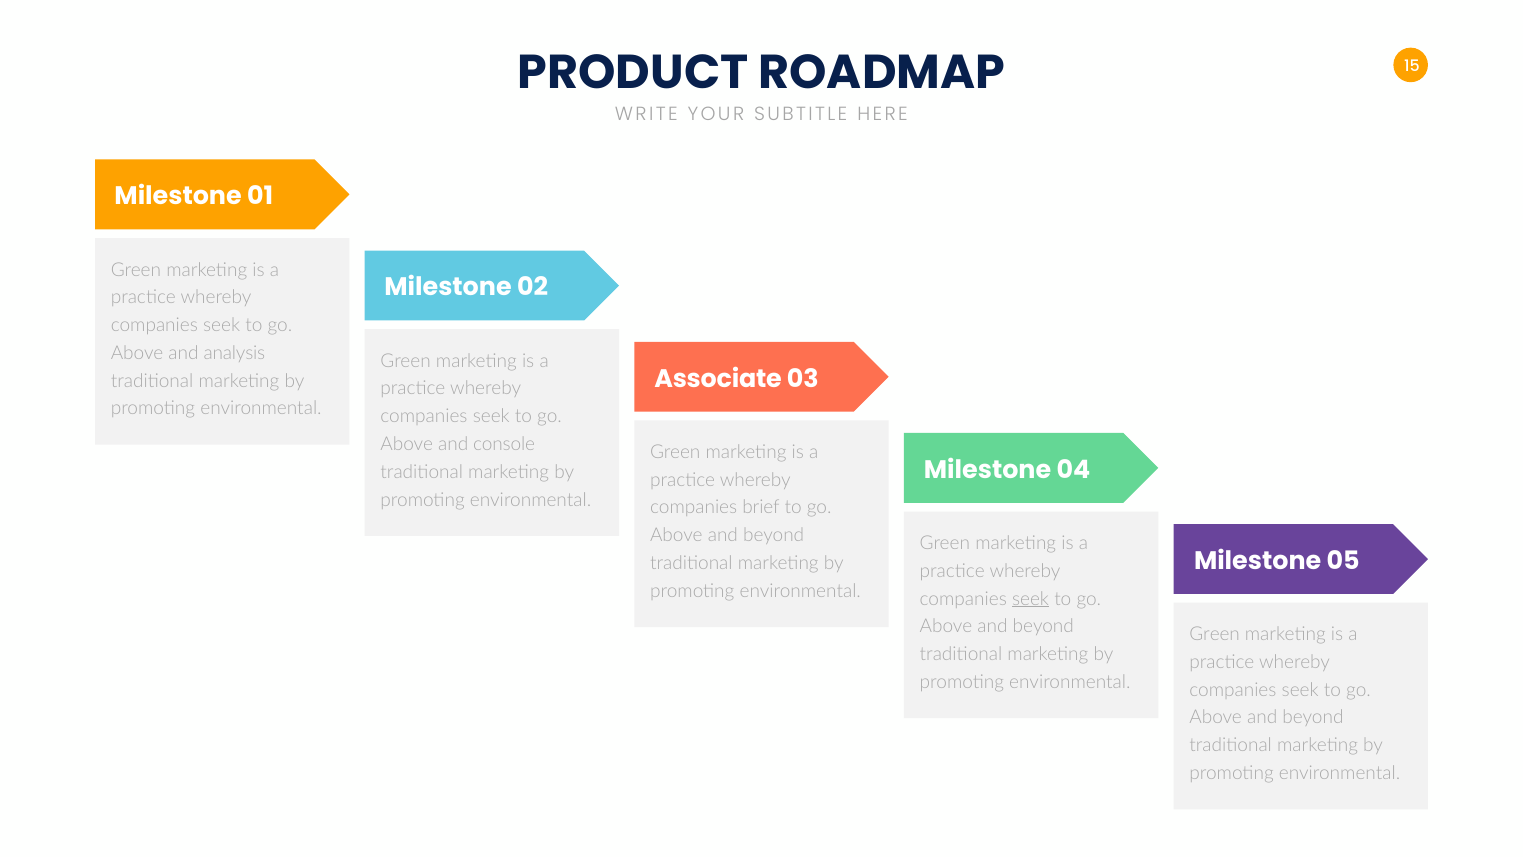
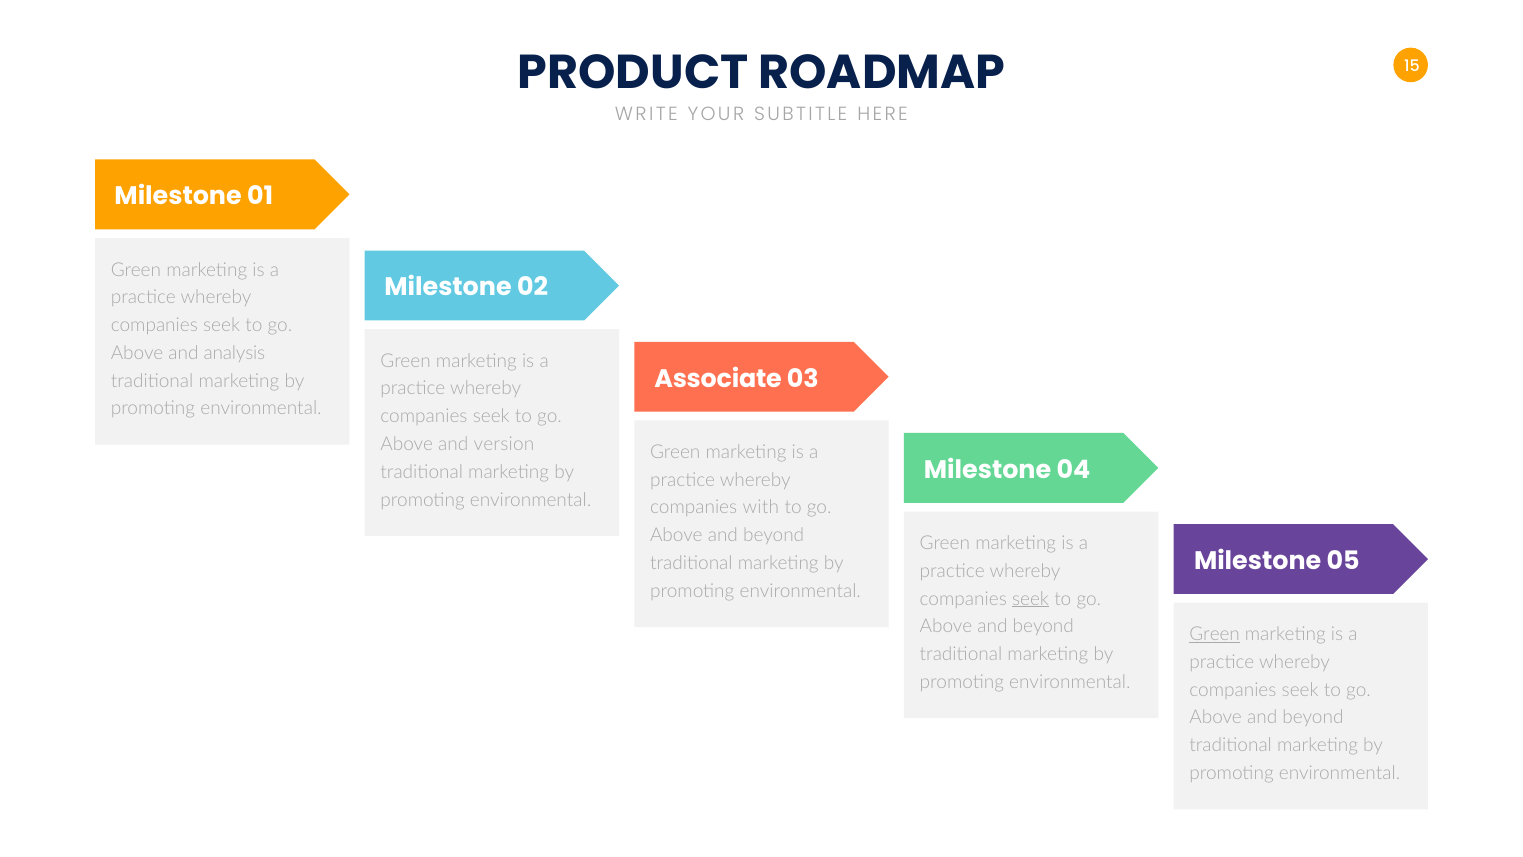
console: console -> version (504, 444)
brief: brief -> with (761, 508)
Green underline: none -> present (1215, 634)
